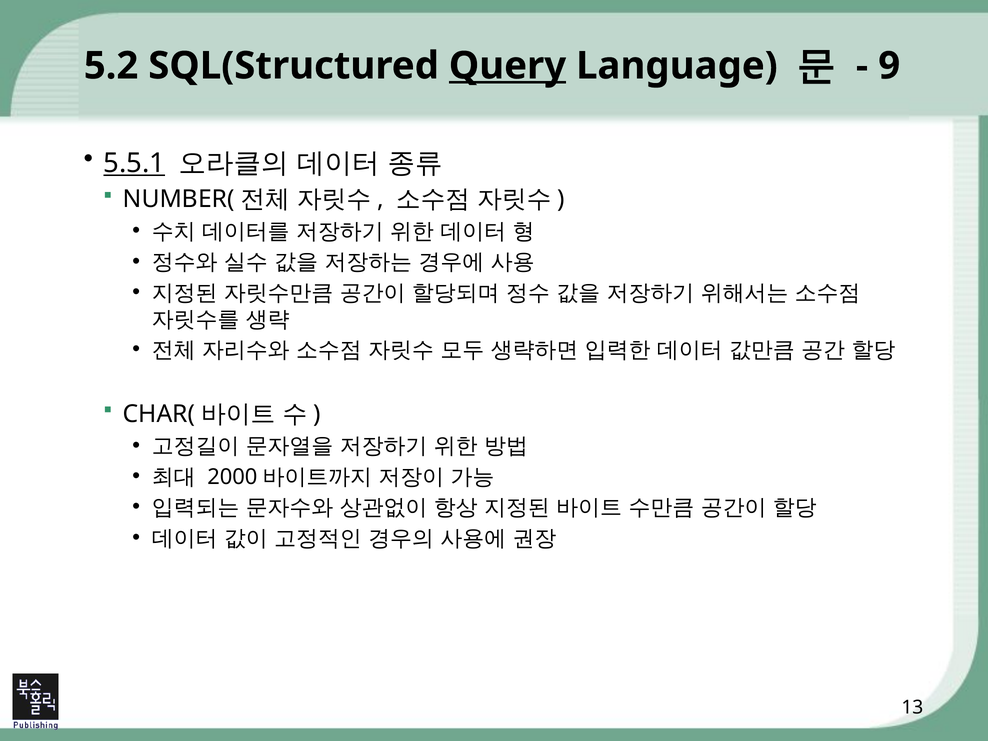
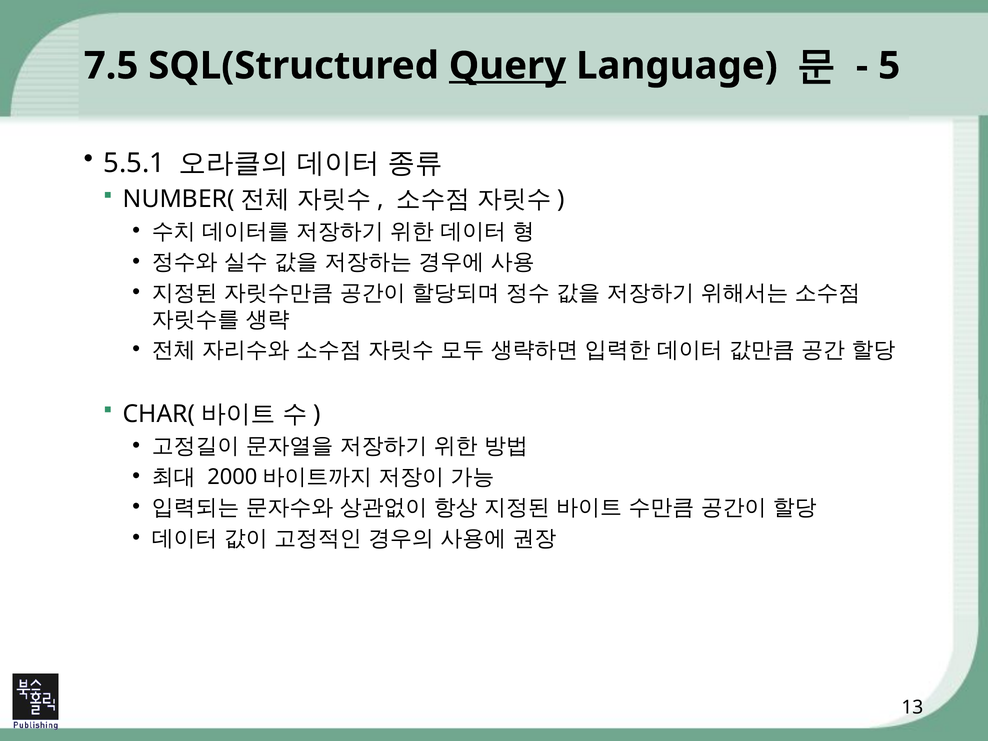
5.2: 5.2 -> 7.5 (111, 66)
9: 9 -> 5 (889, 66)
5.5.1 underline: present -> none (134, 163)
